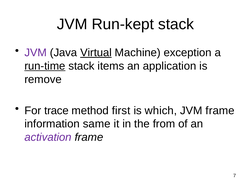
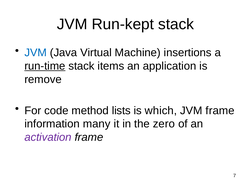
JVM colour: purple -> blue (36, 53)
Virtual underline: present -> none (96, 53)
exception: exception -> insertions (188, 53)
trace: trace -> code (56, 111)
first: first -> lists (121, 111)
same: same -> many (97, 124)
from: from -> zero (164, 124)
